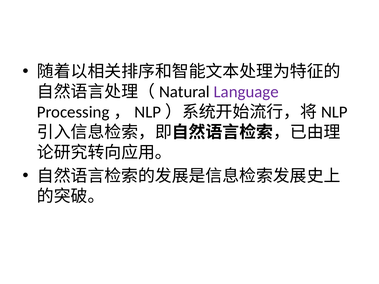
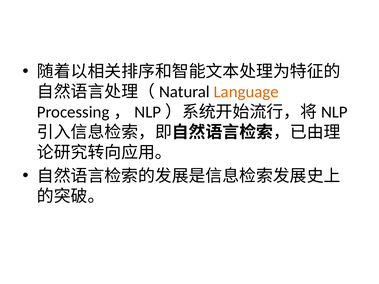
Language colour: purple -> orange (246, 92)
